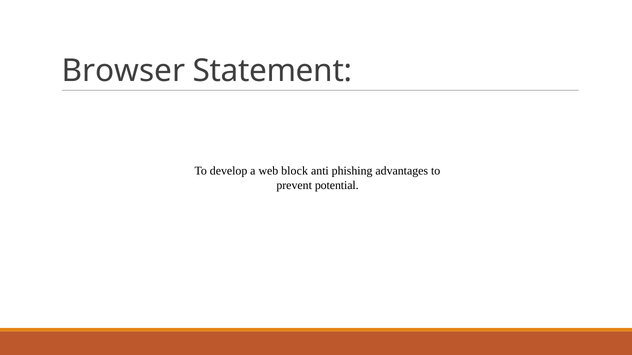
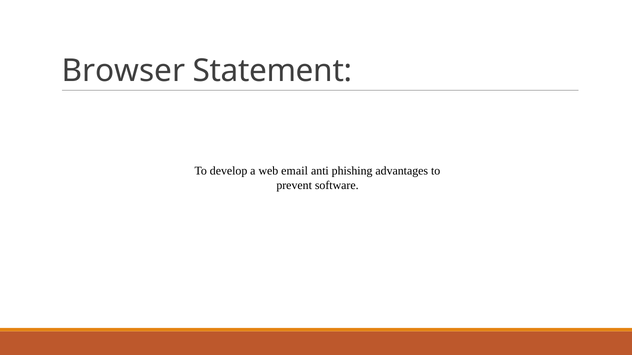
block: block -> email (295, 171)
potential: potential -> software (337, 185)
